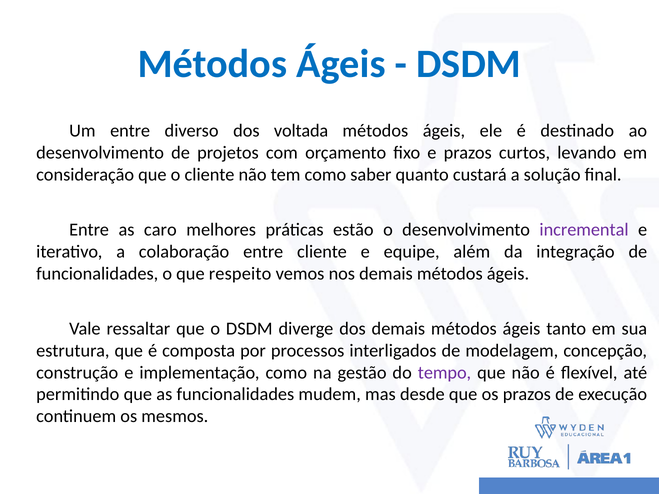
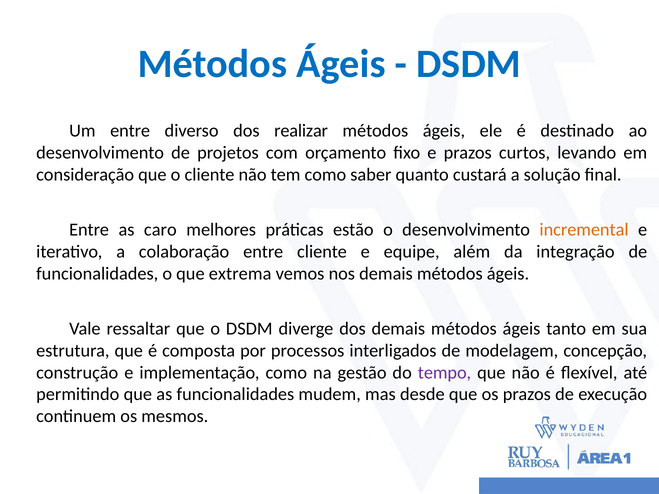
voltada: voltada -> realizar (301, 131)
incremental colour: purple -> orange (584, 230)
respeito: respeito -> extrema (240, 274)
